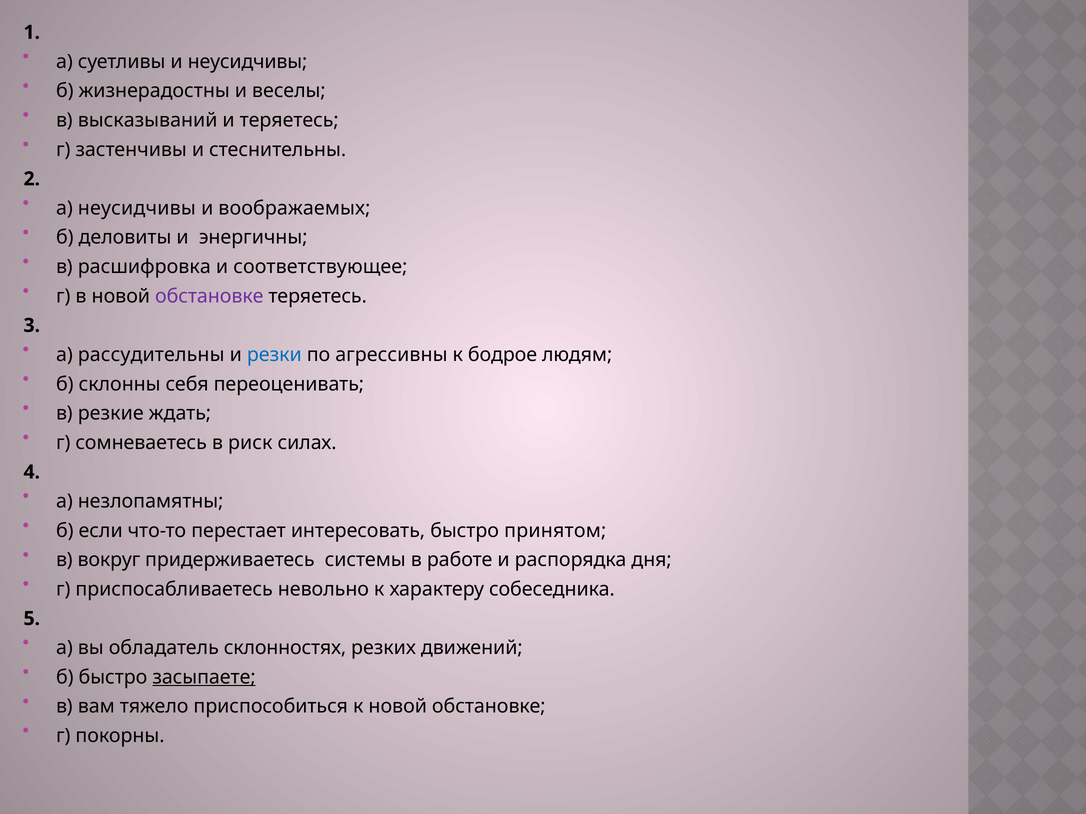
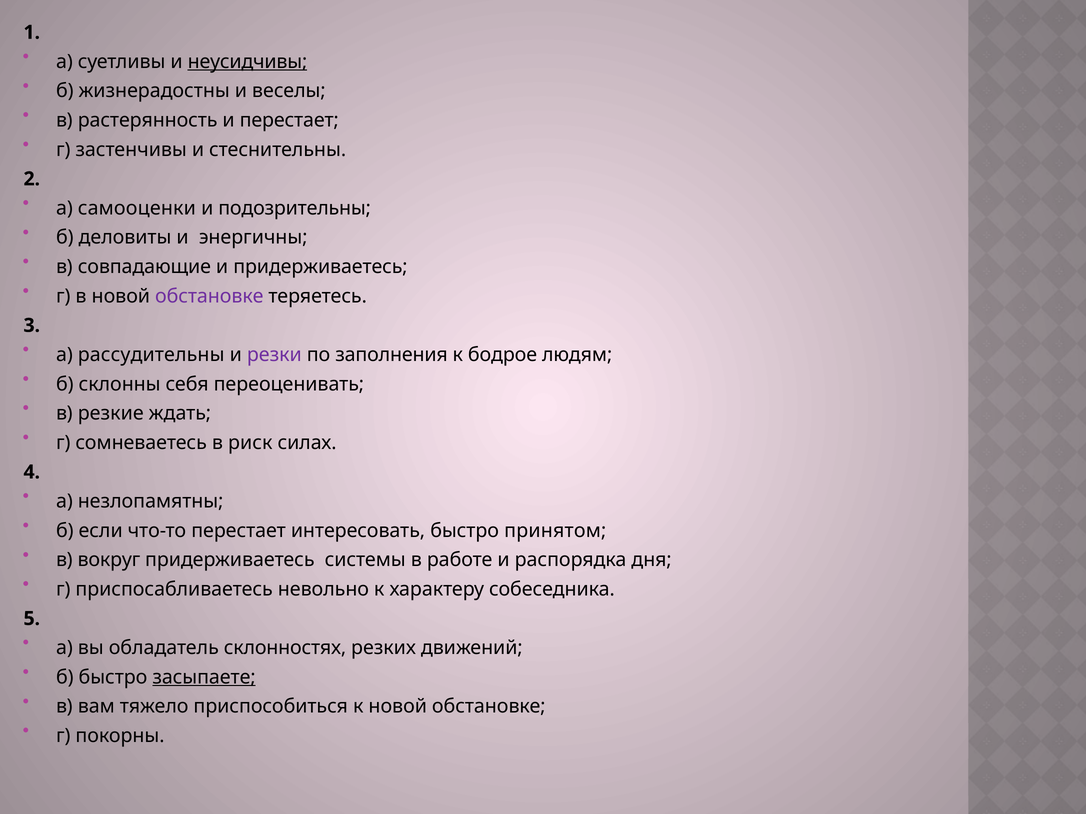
неусидчивы underline: none -> present (247, 62)
высказываний: высказываний -> растерянность (148, 120)
и теряетесь: теряетесь -> перестает (289, 120)
а неусидчивы: неусидчивы -> самооценки (137, 208)
воображаемых: воображаемых -> подозрительны (295, 208)
расшифровка: расшифровка -> совпадающие (144, 267)
и соответствующее: соответствующее -> придерживаетесь (320, 267)
резки colour: blue -> purple (274, 355)
агрессивны: агрессивны -> заполнения (392, 355)
